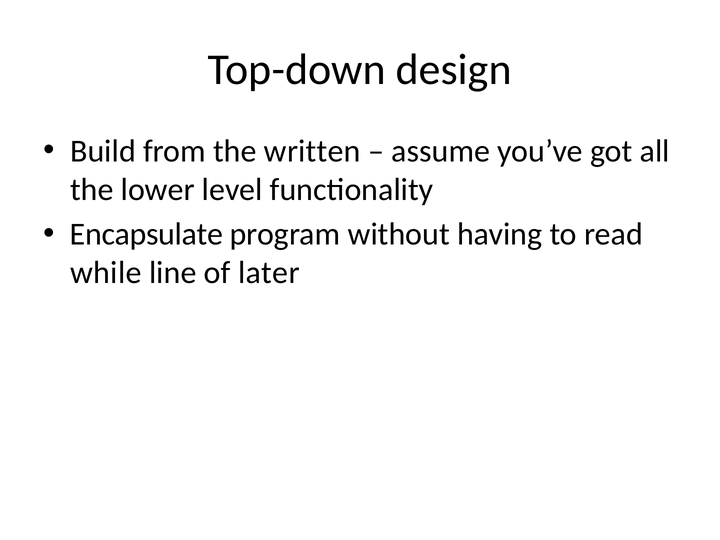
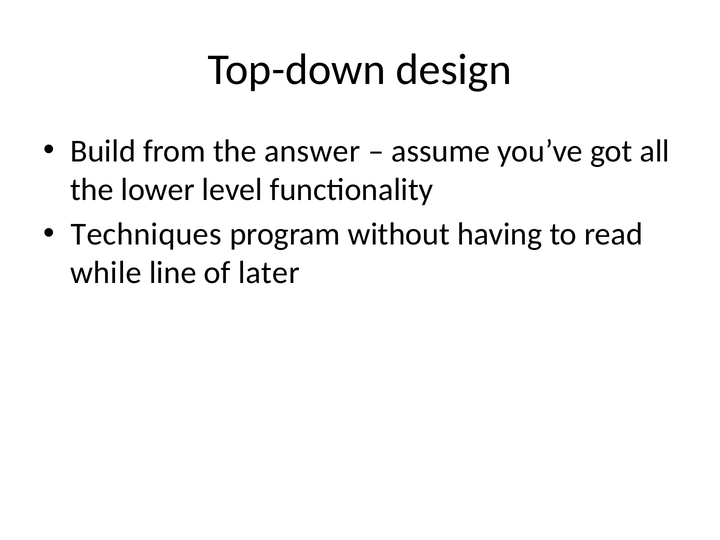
written: written -> answer (312, 151)
Encapsulate: Encapsulate -> Techniques (146, 234)
